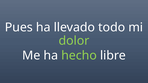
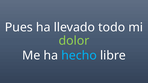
hecho colour: light green -> light blue (79, 56)
